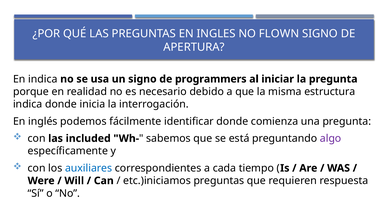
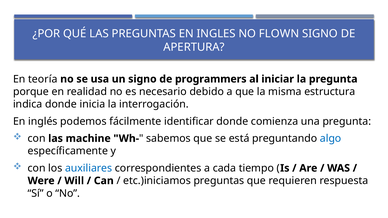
En indica: indica -> teoría (43, 79)
included: included -> machine (88, 139)
algo colour: purple -> blue (331, 139)
